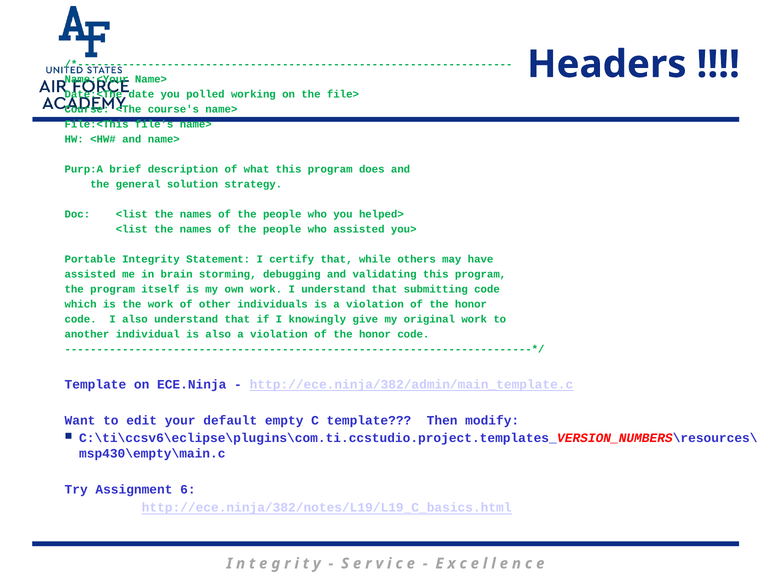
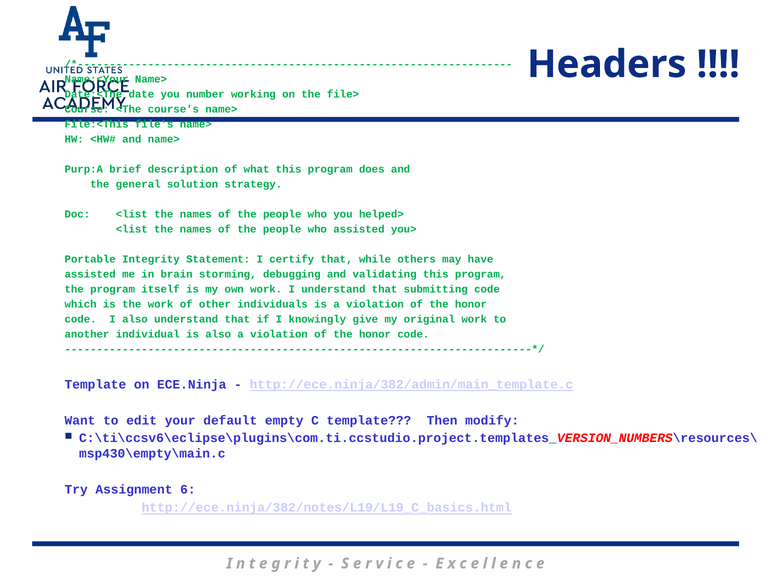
polled: polled -> number (205, 94)
